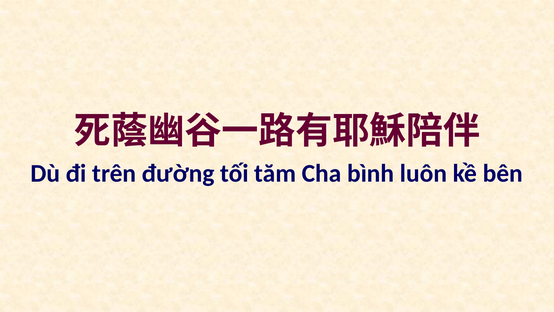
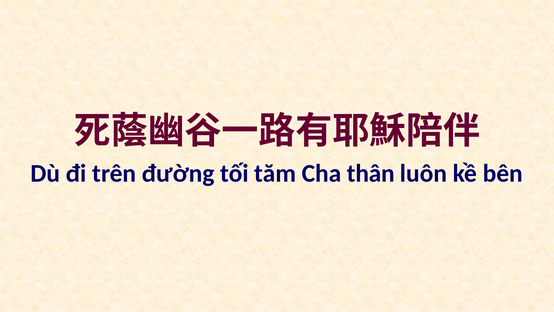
bình: bình -> thân (371, 173)
